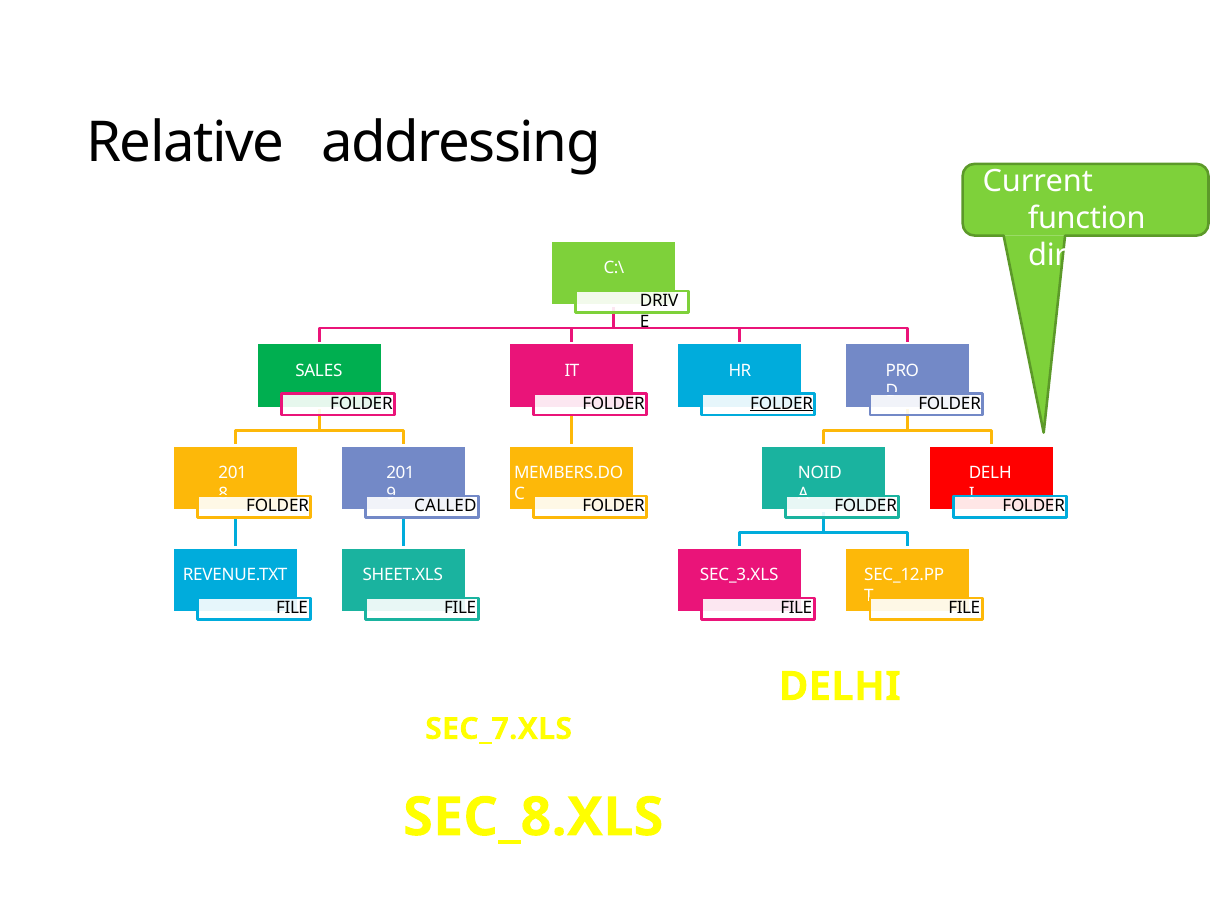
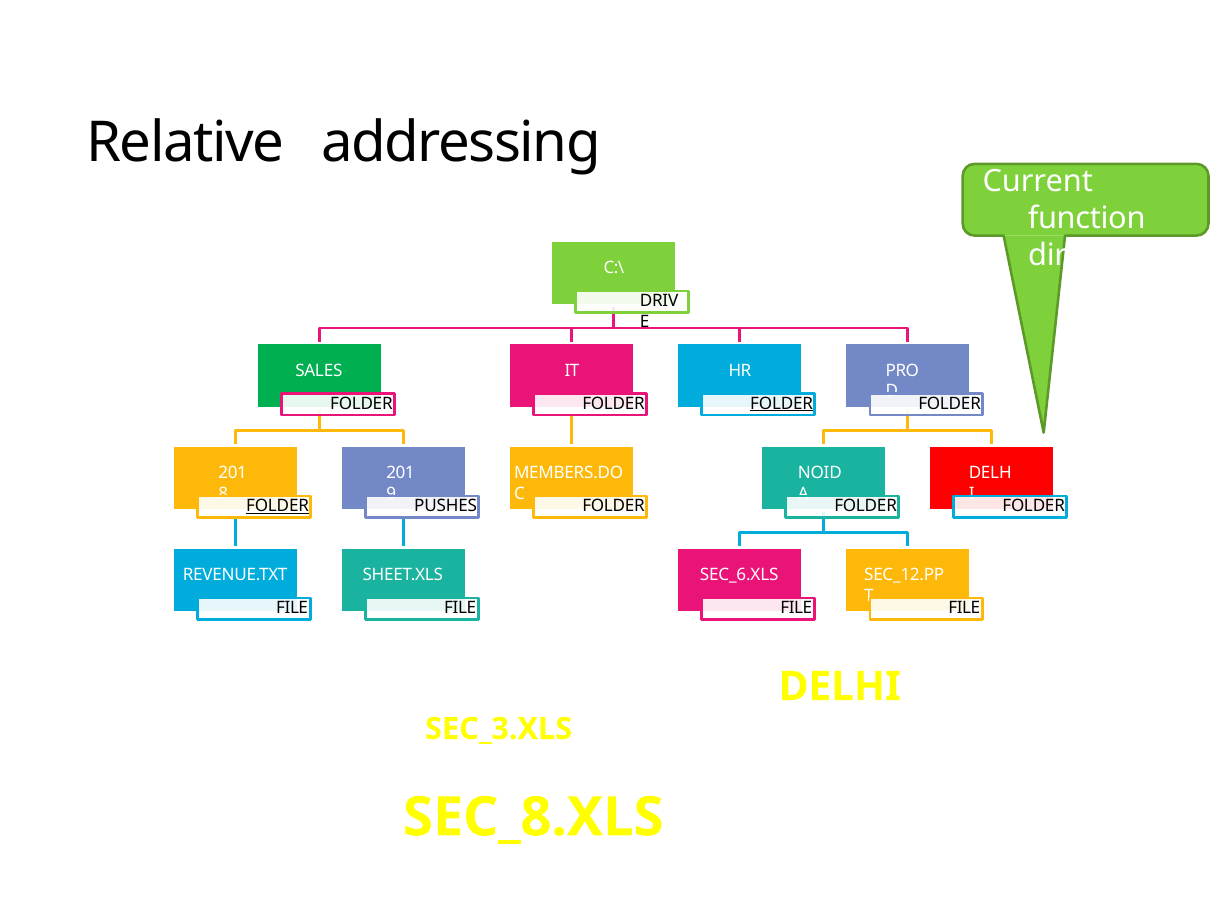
FOLDER underline: none -> present (278, 506)
CALLED: CALLED -> PUSHES (446, 506)
SEC_3.XLS: SEC_3.XLS -> SEC_6.XLS (739, 575)
SEC_7.XLS: SEC_7.XLS -> SEC_3.XLS (499, 729)
